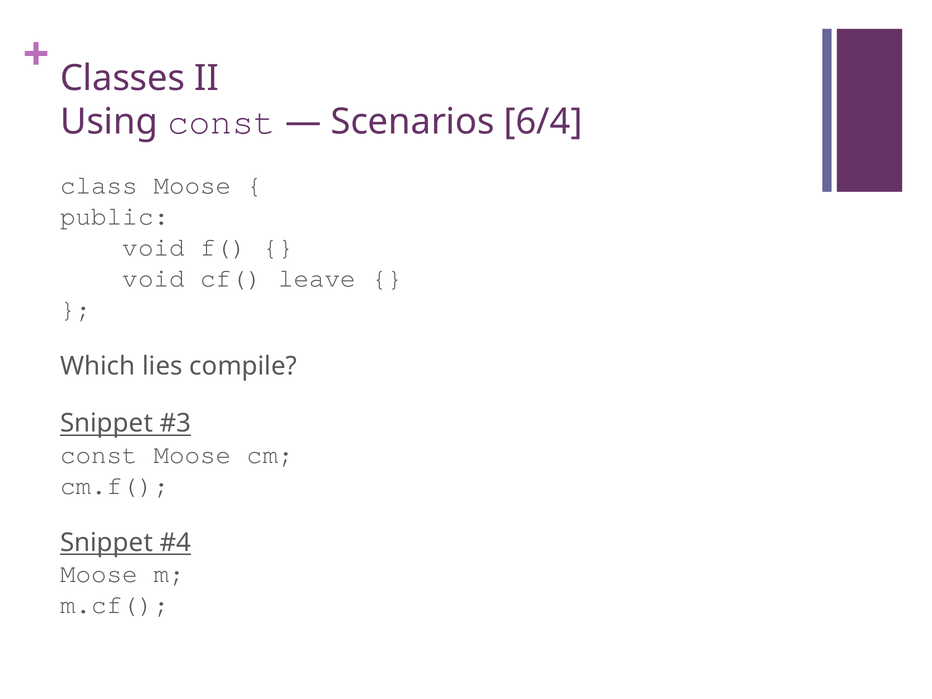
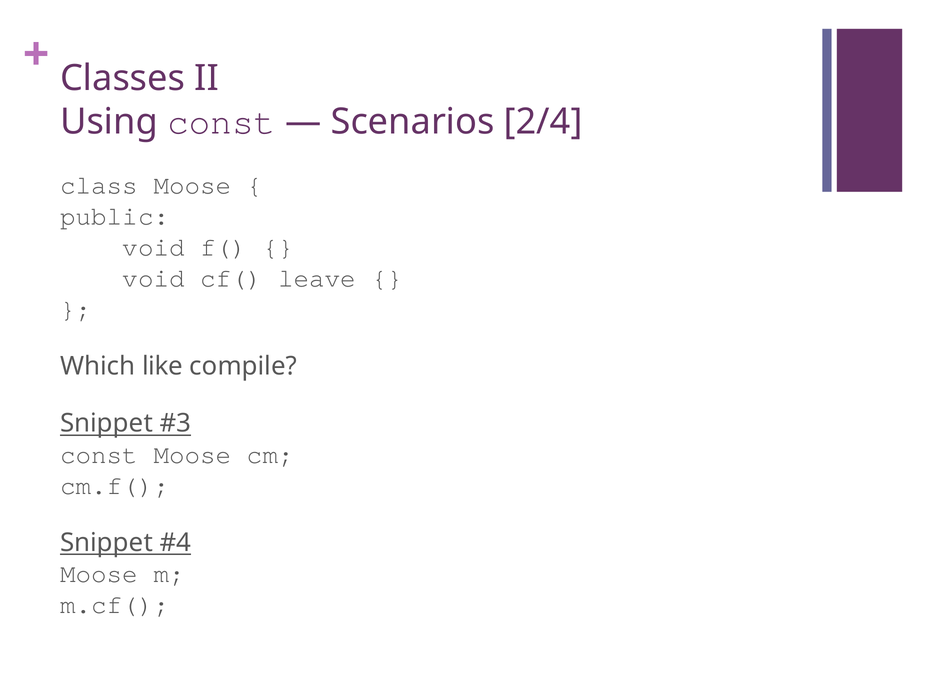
6/4: 6/4 -> 2/4 (543, 122)
lies: lies -> like (163, 366)
